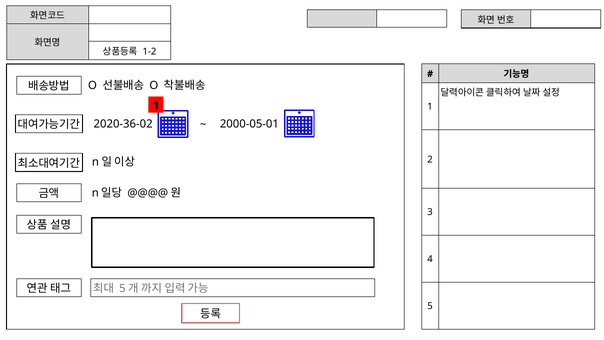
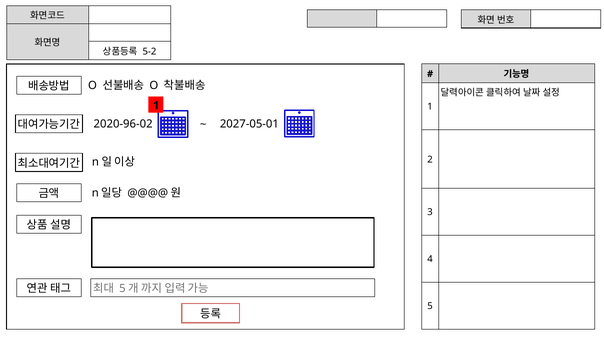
1-2: 1-2 -> 5-2 (149, 52)
2020-36-02: 2020-36-02 -> 2020-96-02 (123, 124)
2000-05-01: 2000-05-01 -> 2027-05-01 (249, 124)
